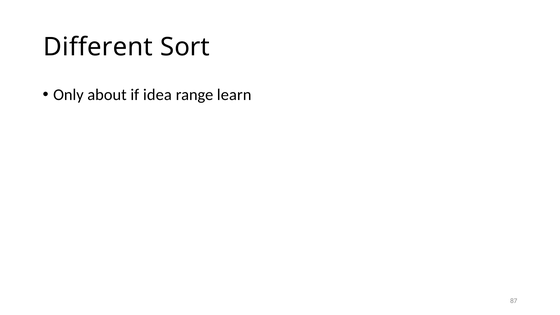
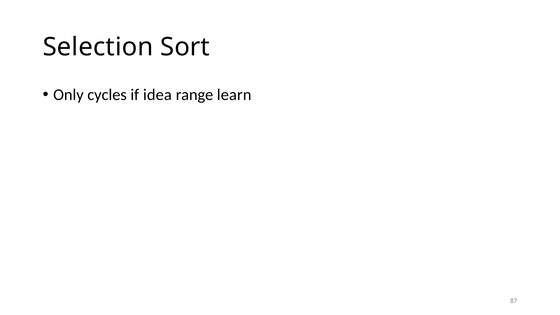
Different: Different -> Selection (98, 47)
about: about -> cycles (107, 95)
